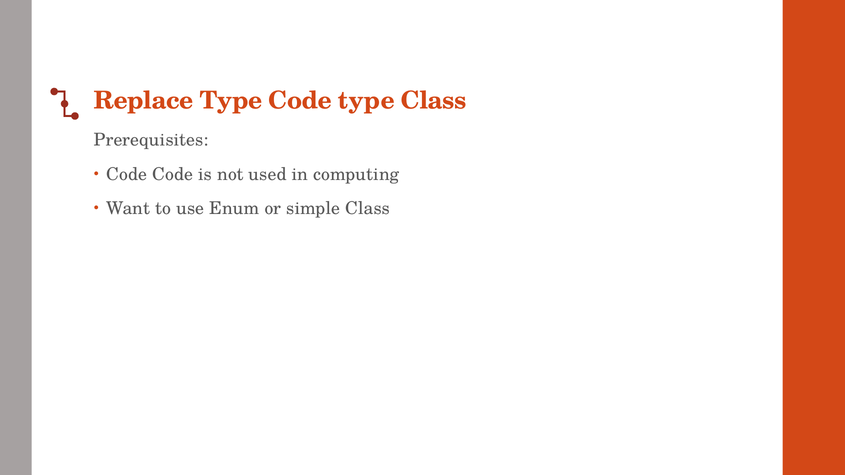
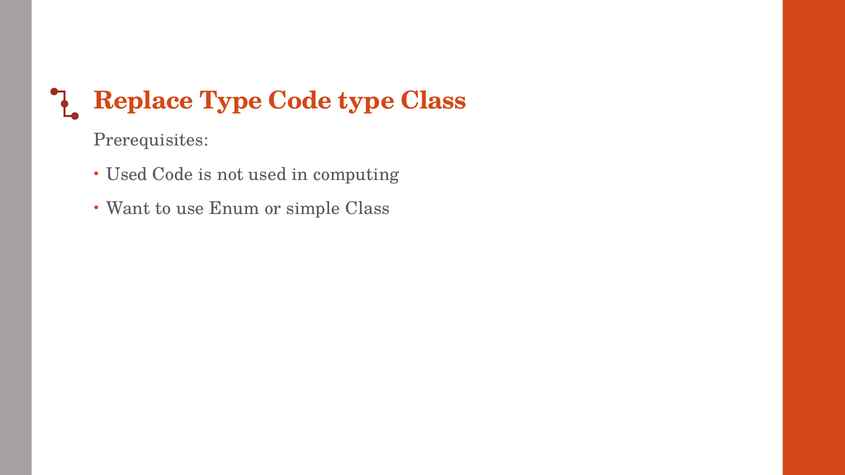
Code: Code -> Used (127, 174)
